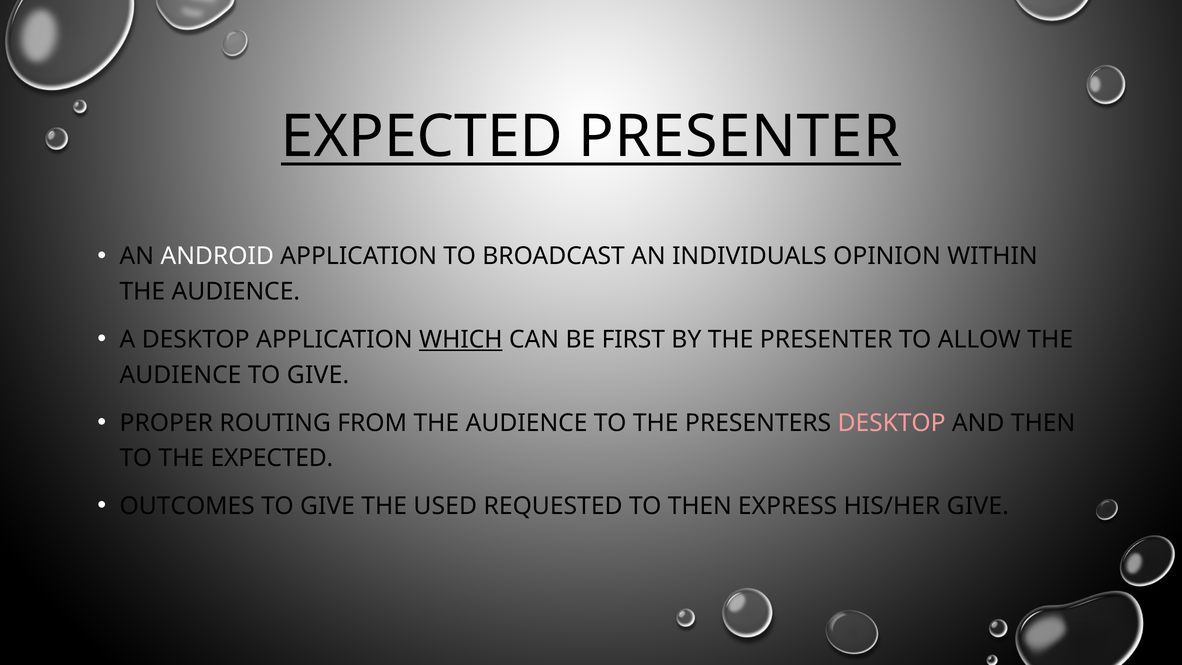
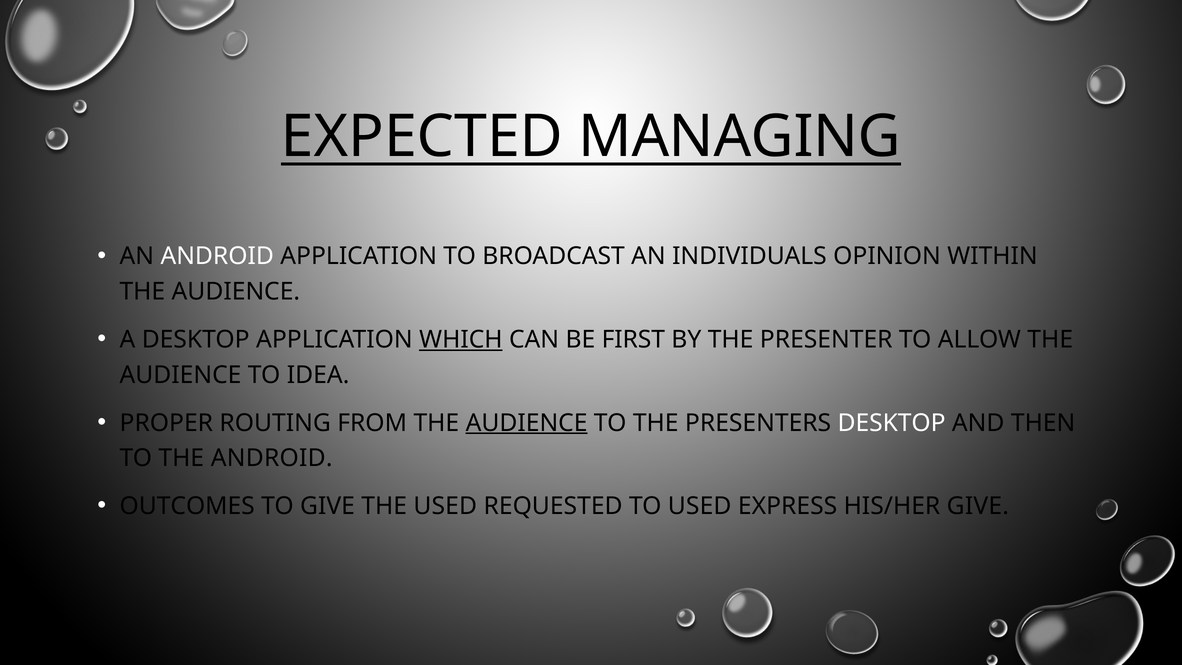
EXPECTED PRESENTER: PRESENTER -> MANAGING (740, 137)
AUDIENCE TO GIVE: GIVE -> IDEA (318, 375)
AUDIENCE underline: none -> present (527, 423)
DESKTOP colour: pink -> white (892, 423)
THE EXPECTED: EXPECTED -> ANDROID (272, 458)
TO THEN: THEN -> USED (700, 506)
